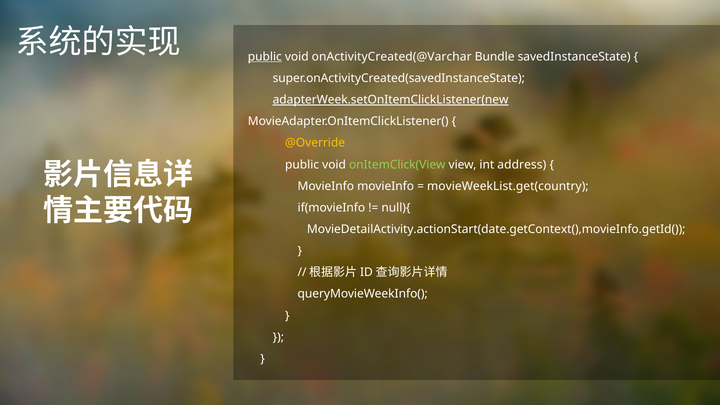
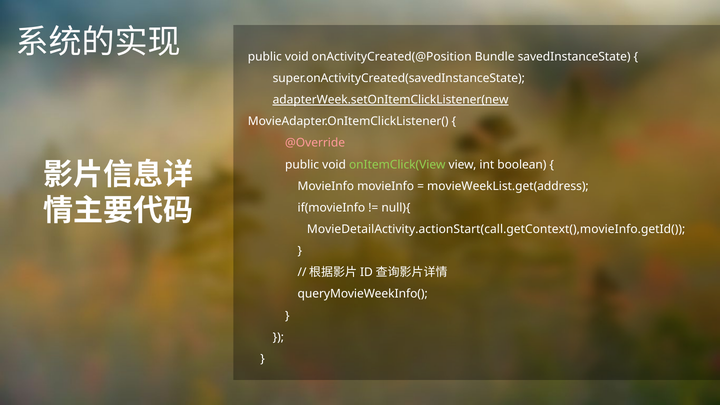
public underline: present -> none (265, 57)
onActivityCreated(@Varchar: onActivityCreated(@Varchar -> onActivityCreated(@Position (392, 57)
@Override colour: yellow -> pink (315, 143)
address: address -> boolean (522, 165)
movieWeekList.get(country: movieWeekList.get(country -> movieWeekList.get(address (508, 186)
MovieDetailActivity.actionStart(date.getContext(),movieInfo.getId(: MovieDetailActivity.actionStart(date.getContext(),movieInfo.getId( -> MovieDetailActivity.actionStart(call.getContext(),movieInfo.getId( (496, 229)
